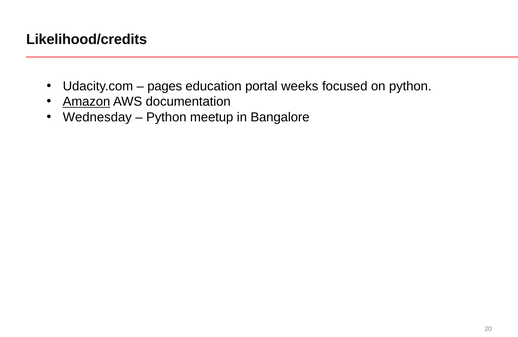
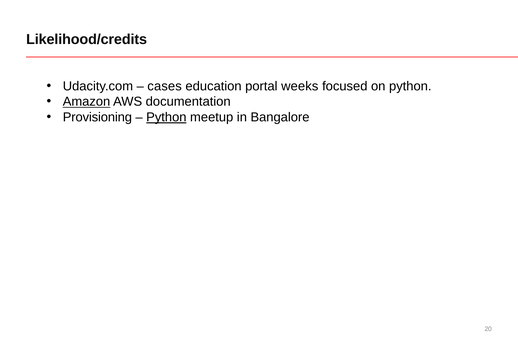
pages: pages -> cases (165, 86)
Wednesday: Wednesday -> Provisioning (97, 117)
Python underline: none -> present (166, 117)
